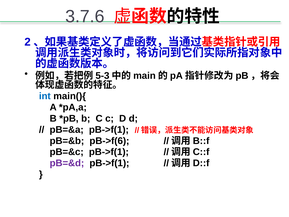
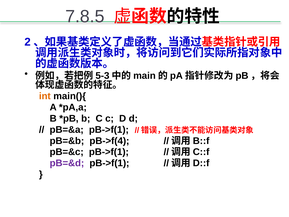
3.7.6: 3.7.6 -> 7.8.5 (85, 16)
int colour: blue -> orange (45, 96)
pB->f(6: pB->f(6 -> pB->f(4 (109, 141)
